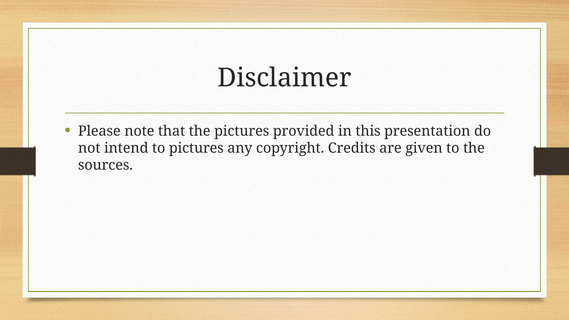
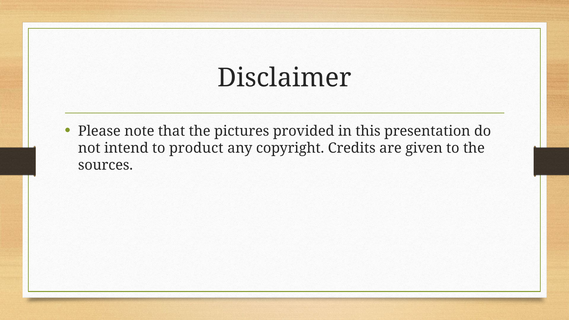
to pictures: pictures -> product (196, 148)
